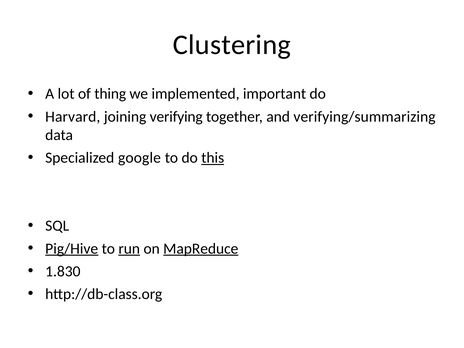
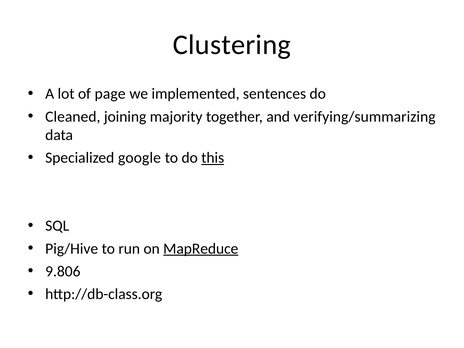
thing: thing -> page (110, 94)
important: important -> sentences (275, 94)
Harvard: Harvard -> Cleaned (73, 117)
verifying: verifying -> majority (176, 117)
Pig/Hive underline: present -> none (72, 249)
run underline: present -> none (129, 249)
1.830: 1.830 -> 9.806 (63, 271)
